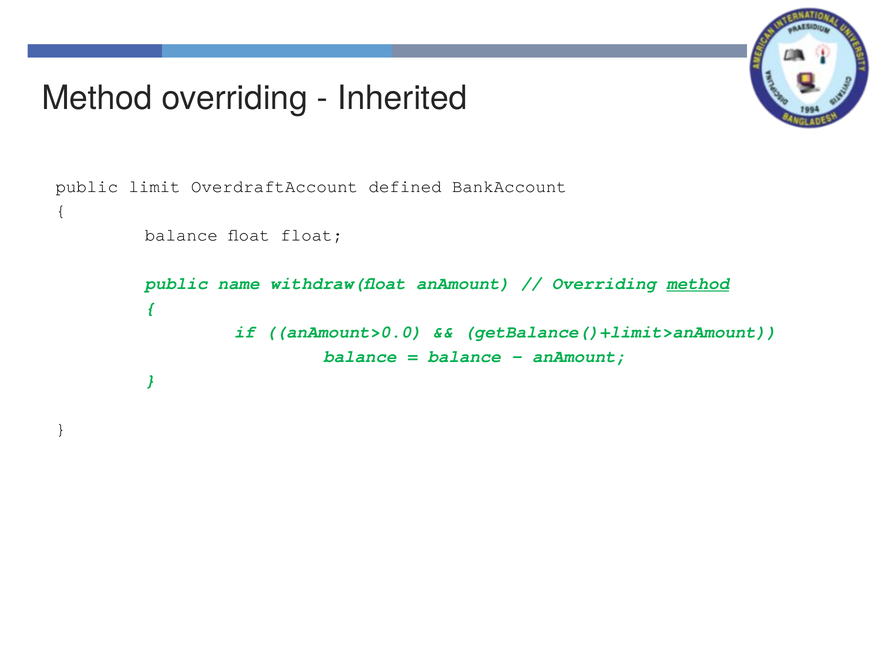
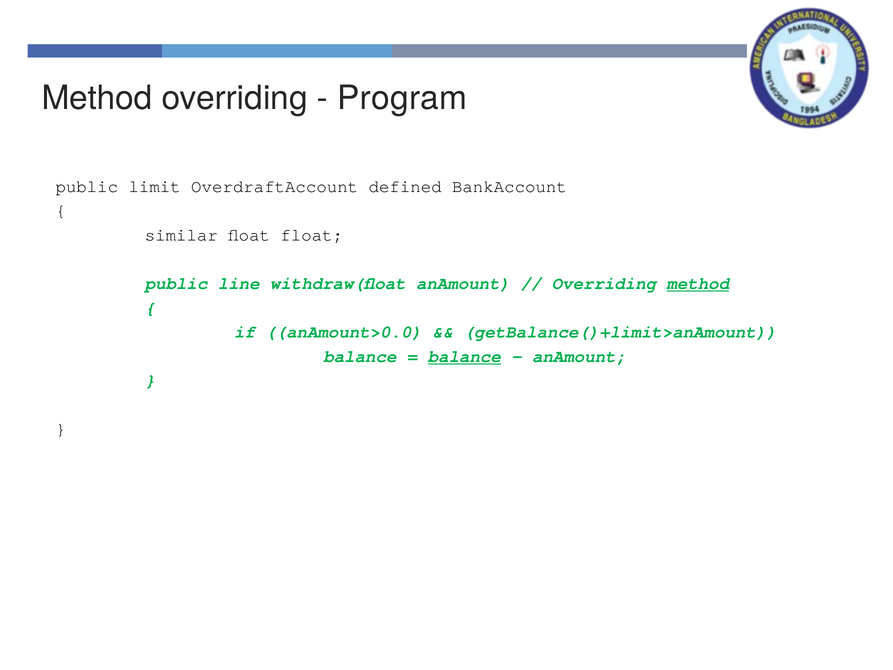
Inherited: Inherited -> Program (402, 98)
balance: balance -> similar (181, 235)
name: name -> line (239, 283)
balance underline: none -> present (464, 356)
